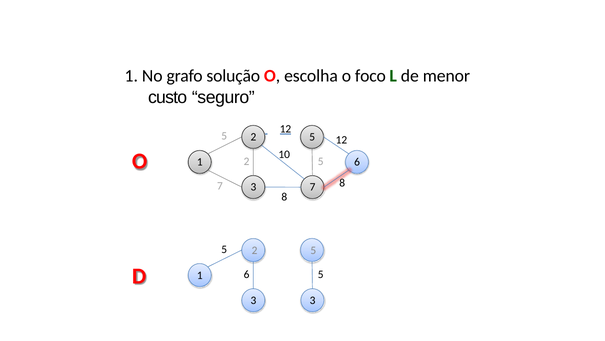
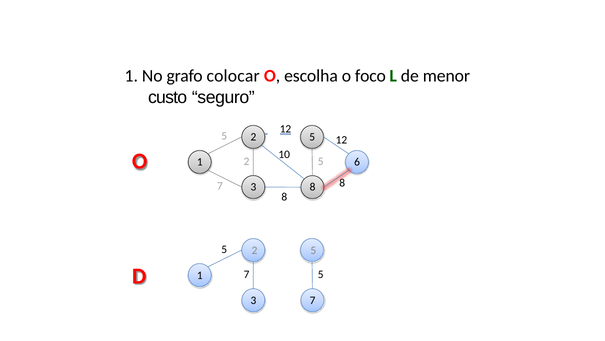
solução: solução -> colocar (233, 76)
3 7: 7 -> 8 (313, 187)
D 6: 6 -> 7 (247, 274)
3 3: 3 -> 7 (313, 300)
